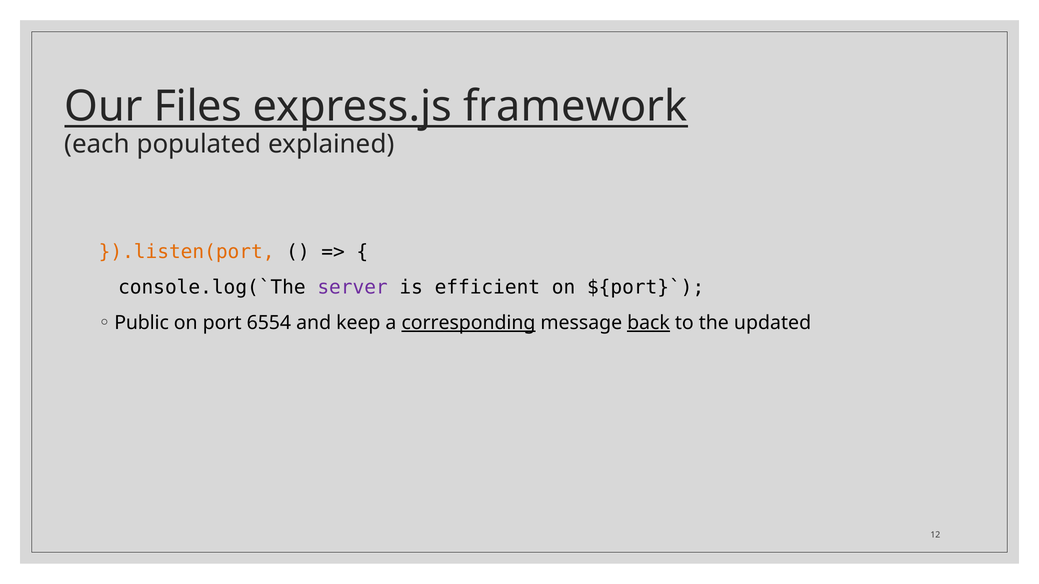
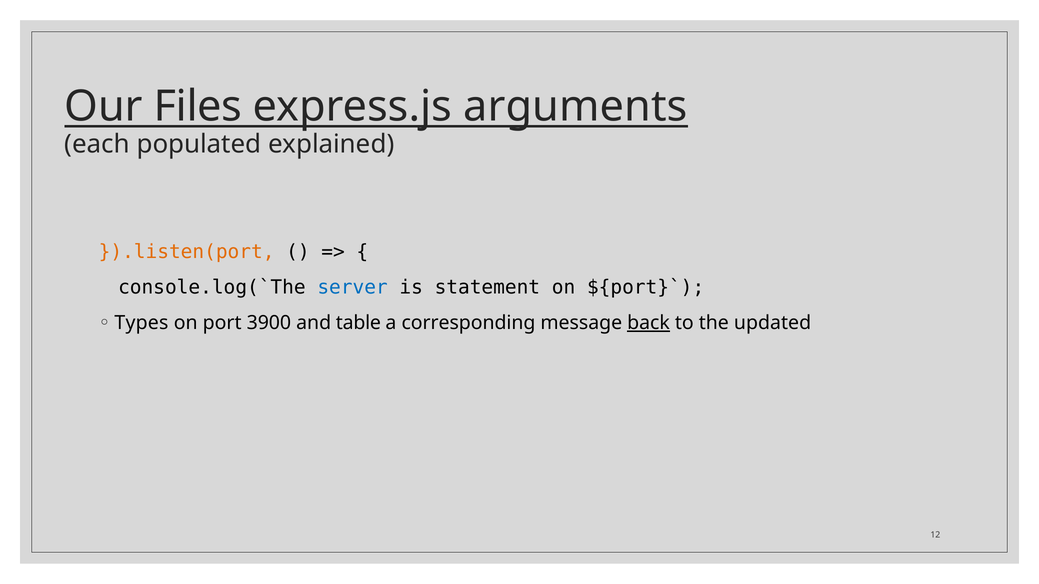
framework: framework -> arguments (575, 107)
server colour: purple -> blue (353, 288)
efficient: efficient -> statement (487, 288)
Public: Public -> Types (141, 323)
6554: 6554 -> 3900 (269, 323)
keep: keep -> table (358, 323)
corresponding underline: present -> none (468, 323)
